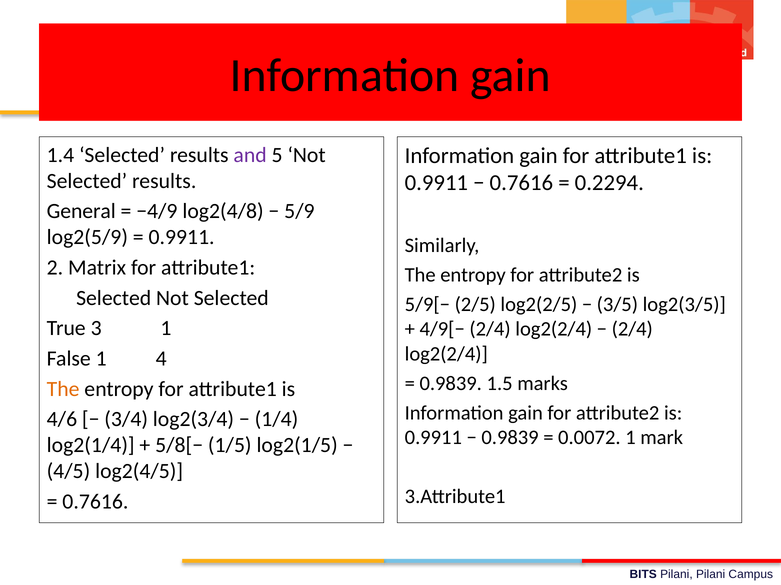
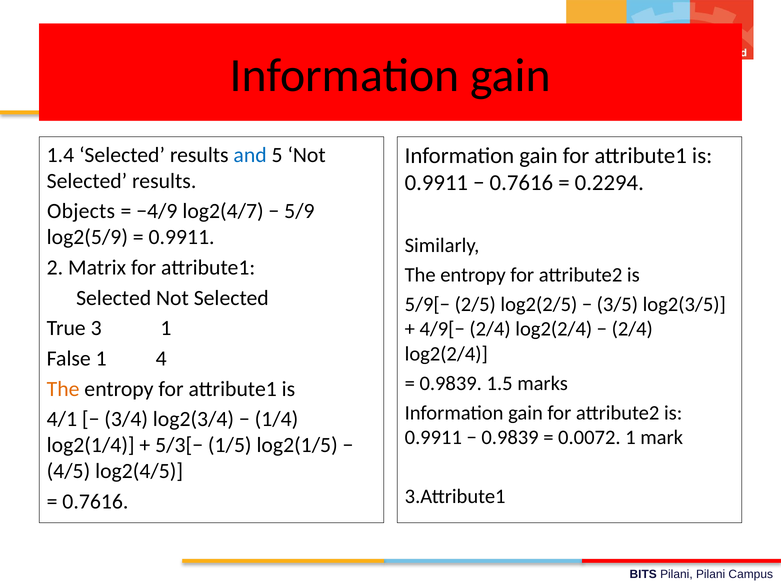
and colour: purple -> blue (250, 155)
General: General -> Objects (81, 211)
log2(4/8: log2(4/8 -> log2(4/7 (223, 211)
4/6: 4/6 -> 4/1 (62, 420)
5/8[−: 5/8[− -> 5/3[− (179, 446)
